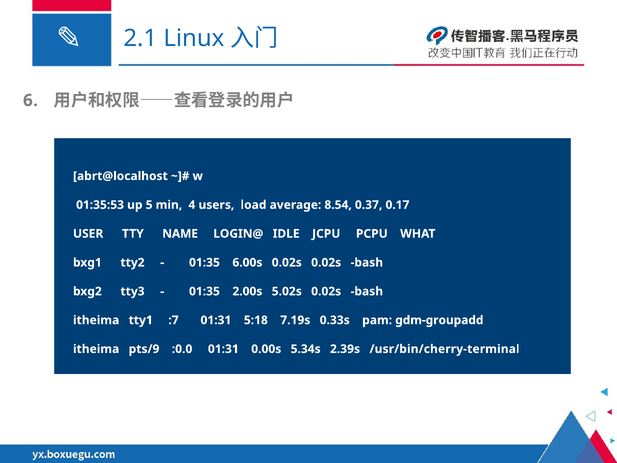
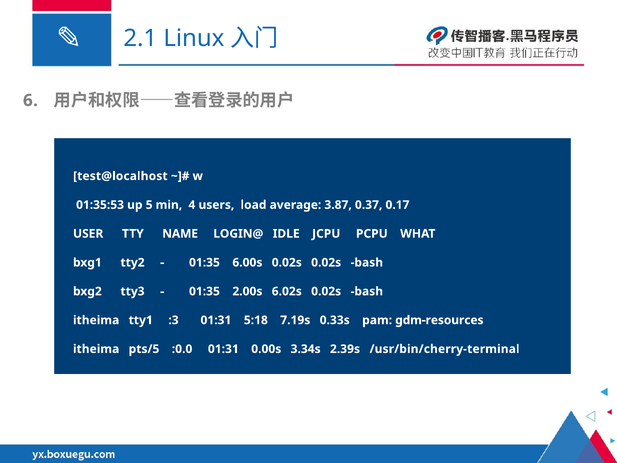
abrt@localhost: abrt@localhost -> test@localhost (120, 176)
8.54: 8.54 -> 3.87 (338, 205)
5.02s: 5.02s -> 6.02s (287, 291)
:7: :7 -> :3 (174, 320)
gdm-groupadd: gdm-groupadd -> gdm-resources (439, 320)
pts/9: pts/9 -> pts/5 (144, 349)
5.34s: 5.34s -> 3.34s (306, 349)
